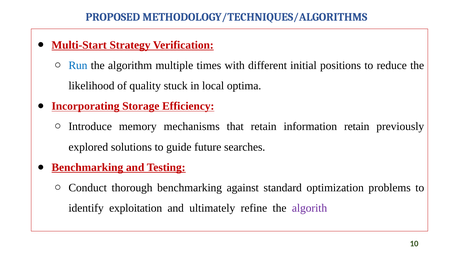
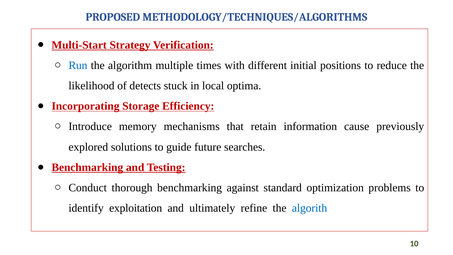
quality: quality -> detects (145, 86)
information retain: retain -> cause (357, 126)
algorith colour: purple -> blue (310, 208)
